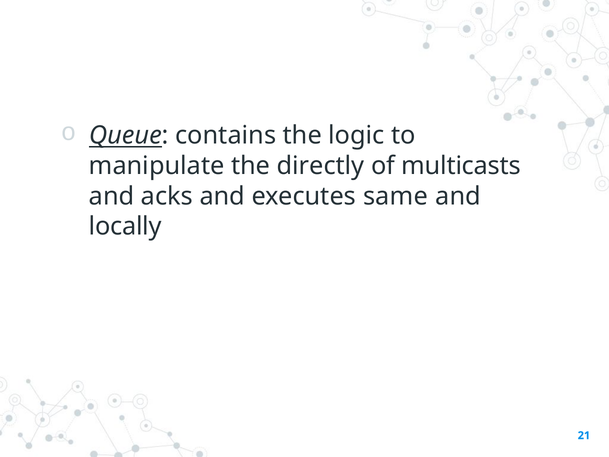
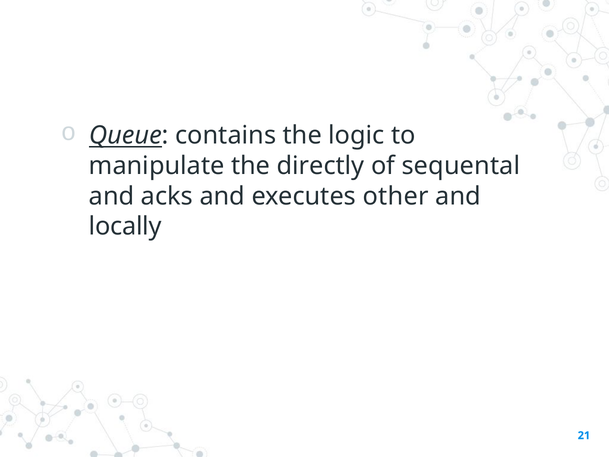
multicasts: multicasts -> sequental (461, 166)
same: same -> other (396, 196)
